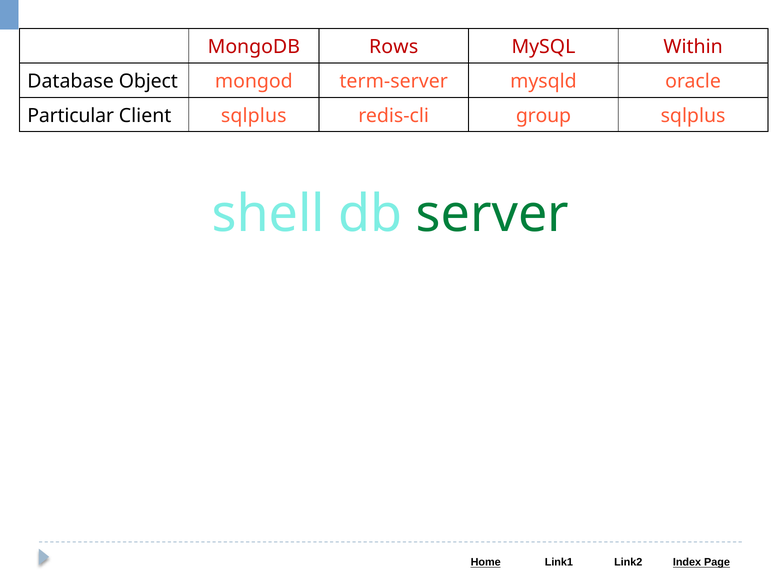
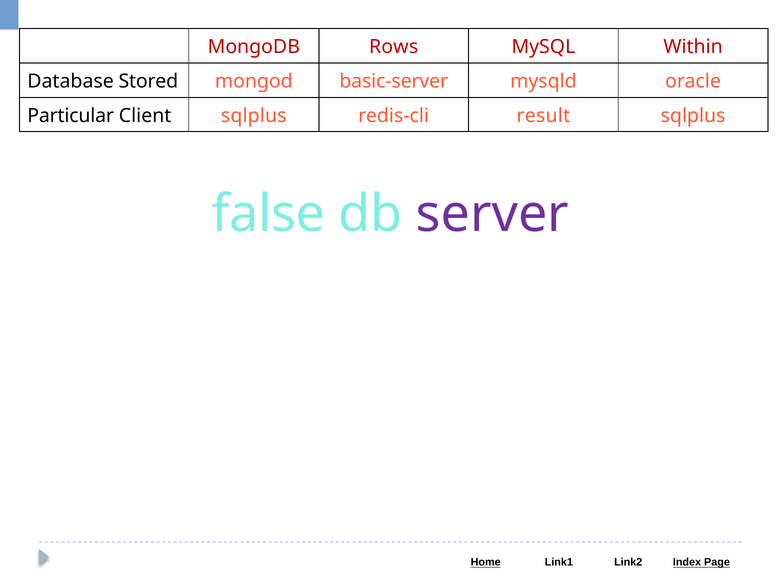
Object: Object -> Stored (148, 81)
term-server: term-server -> basic-server (394, 81)
group: group -> result (543, 116)
shell: shell -> false (268, 214)
server colour: green -> purple (492, 214)
